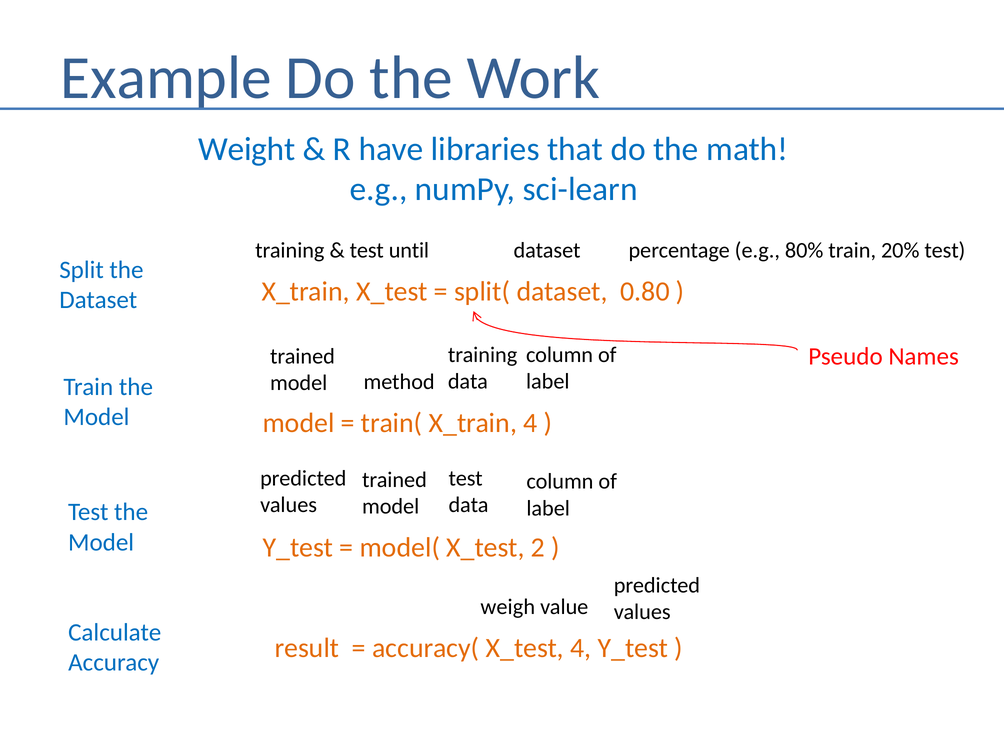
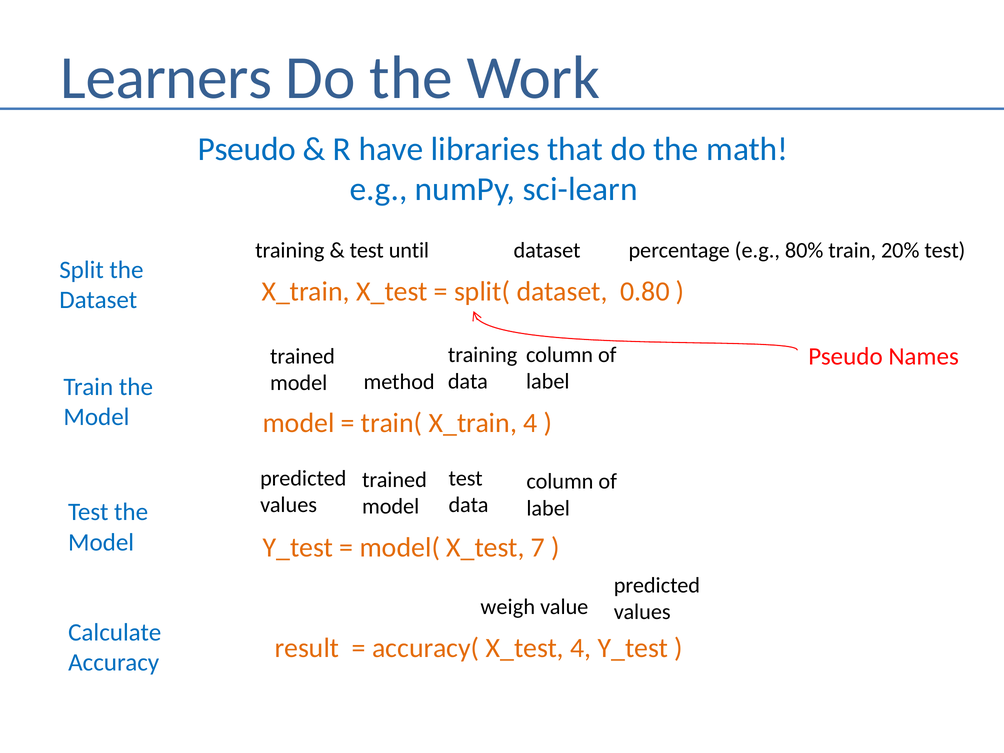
Example: Example -> Learners (166, 78)
Weight: Weight -> Pseudo (247, 149)
2: 2 -> 7 (538, 548)
